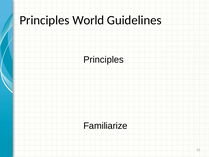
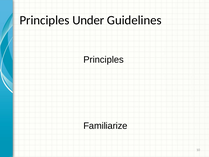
World: World -> Under (88, 20)
